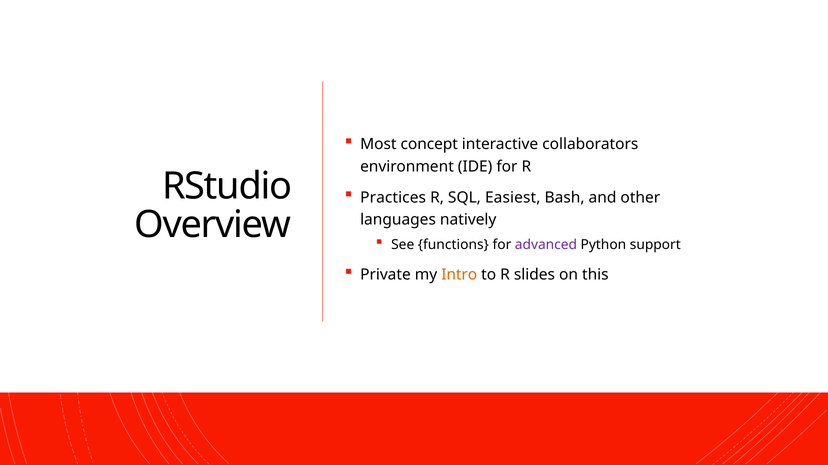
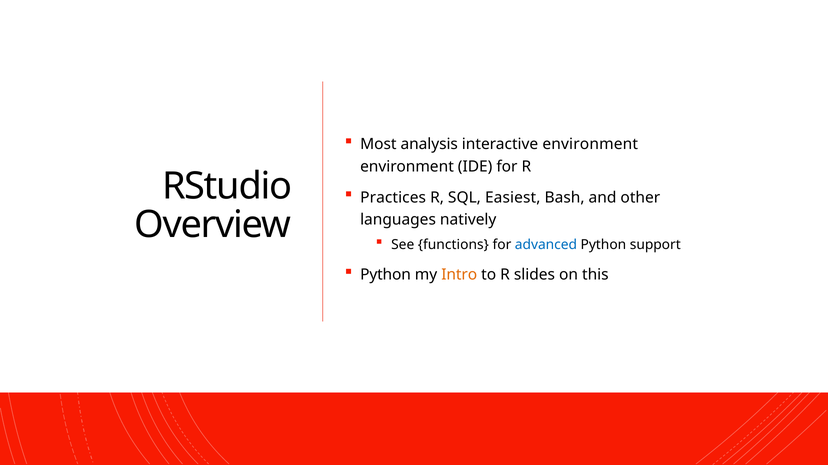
concept: concept -> analysis (429, 144)
interactive collaborators: collaborators -> environment (590, 144)
advanced colour: purple -> blue (546, 245)
Private: Private -> Python (386, 275)
